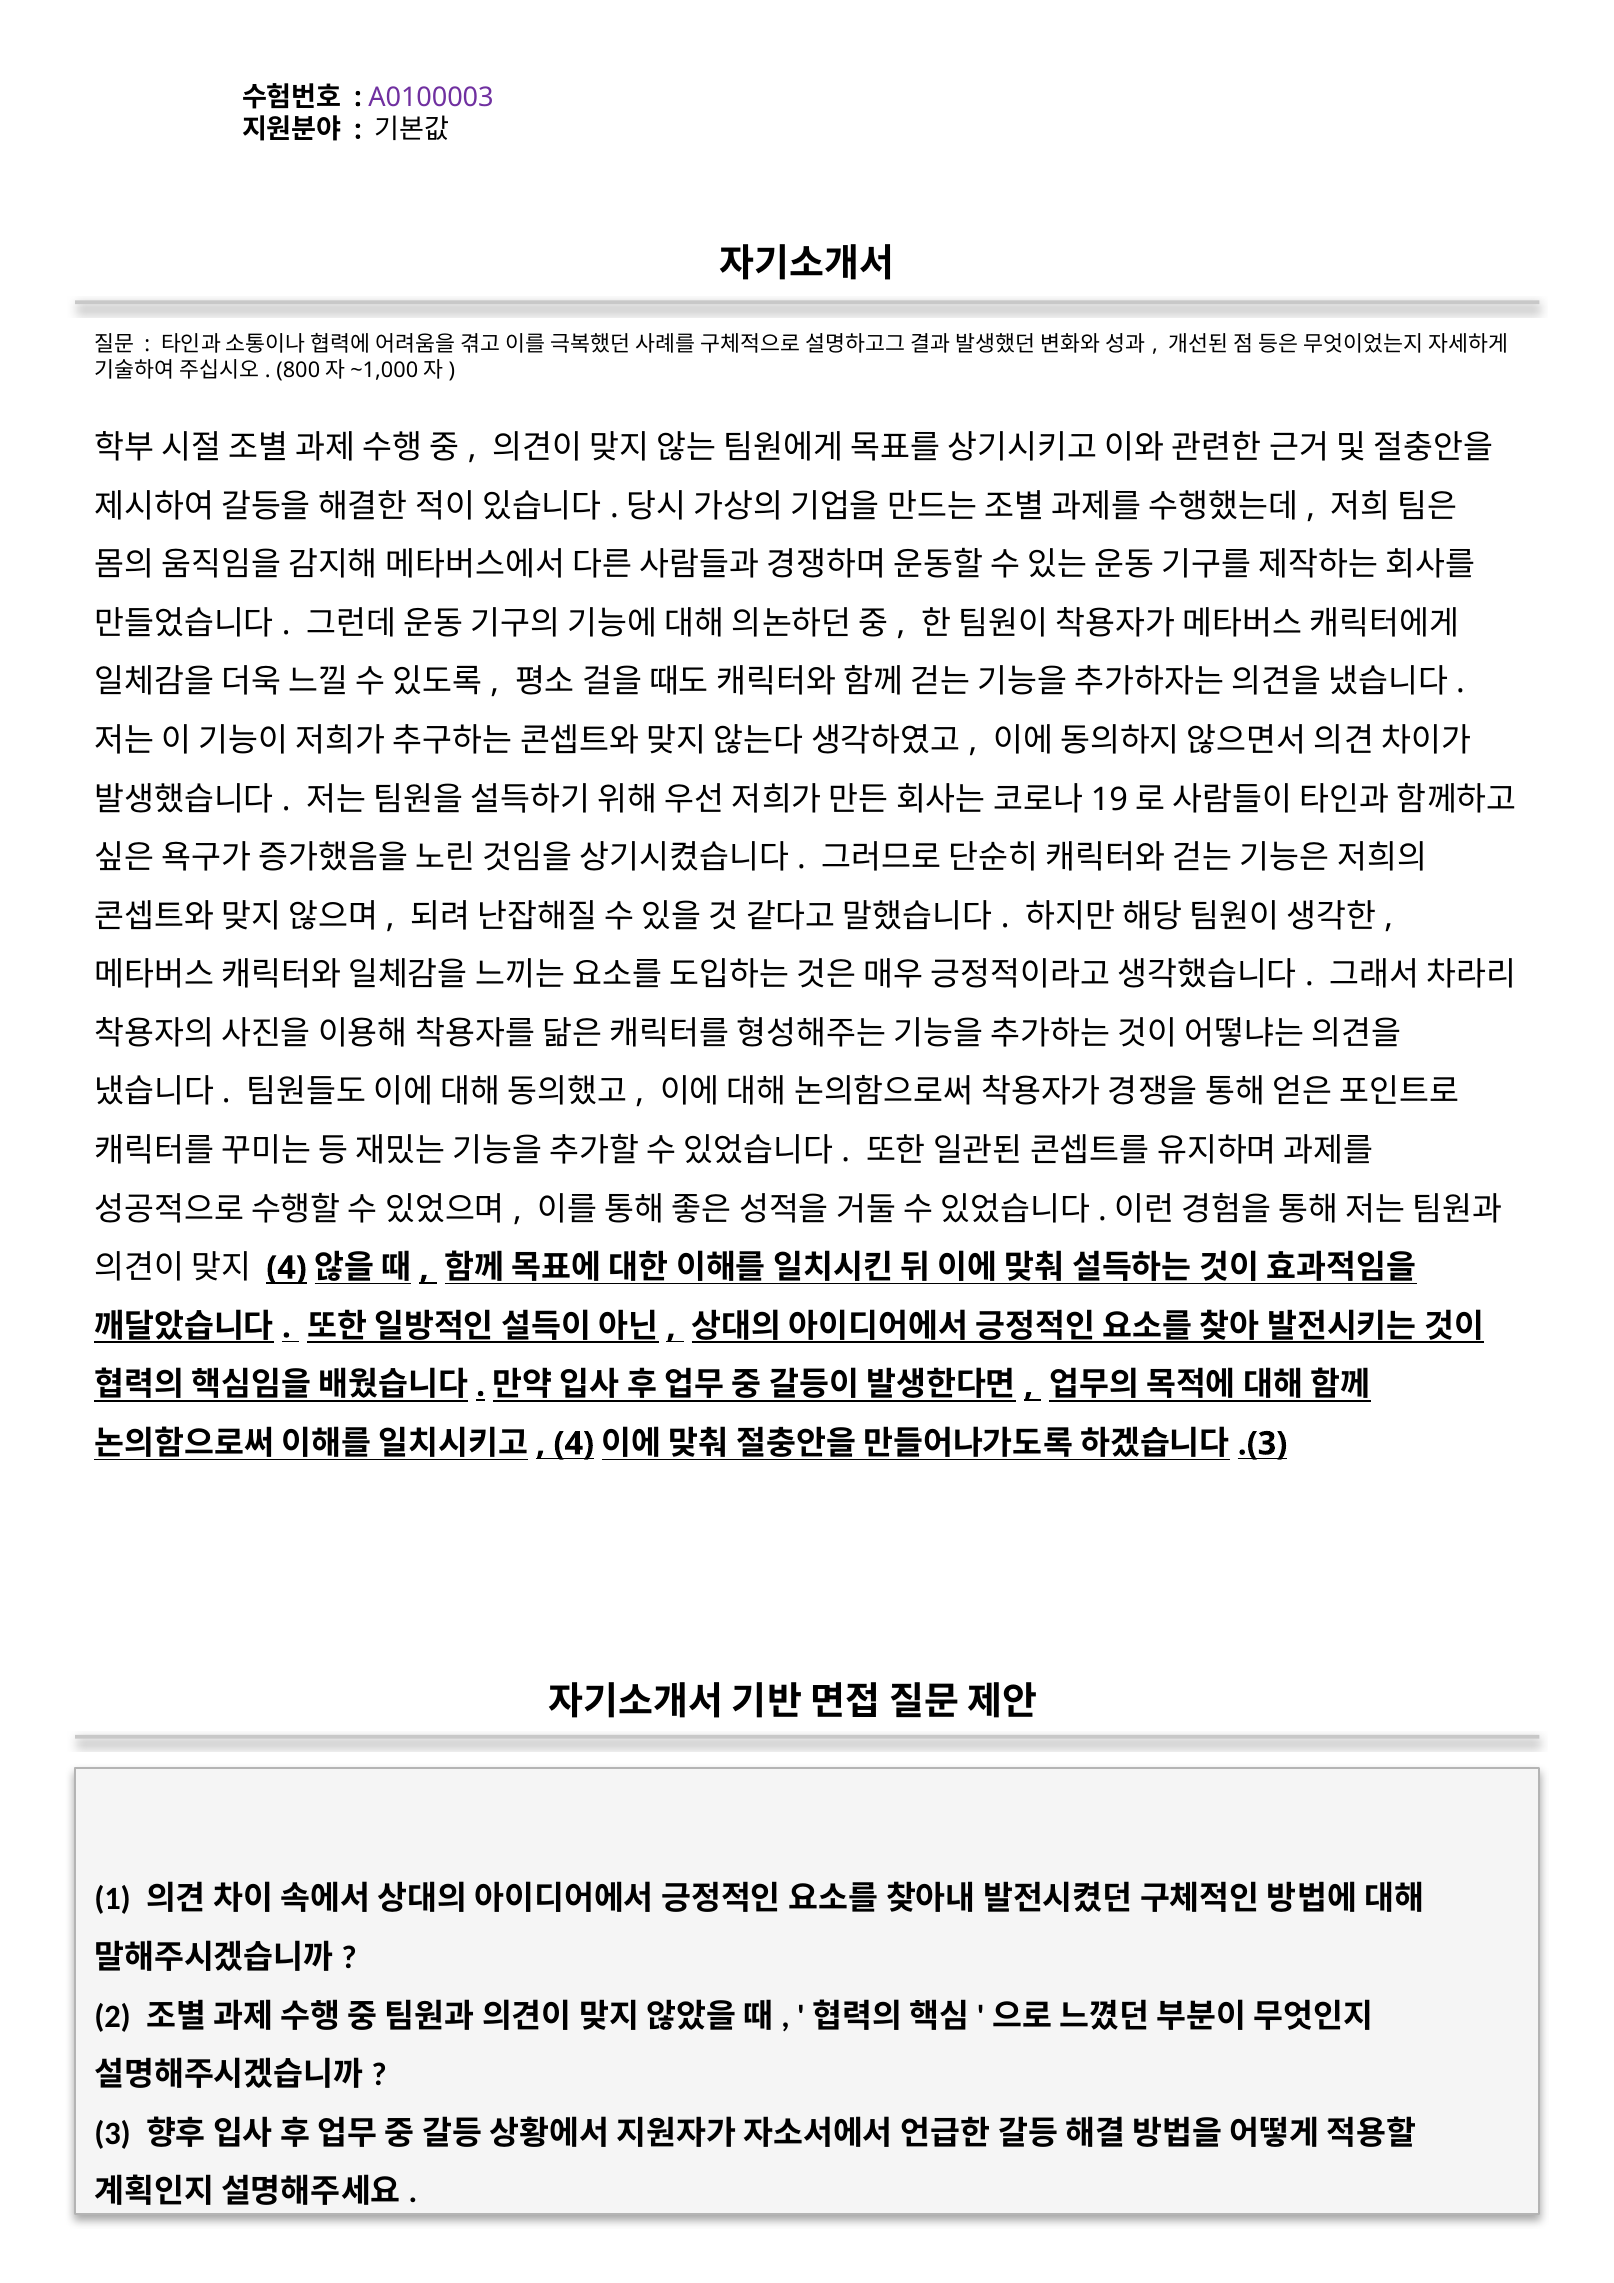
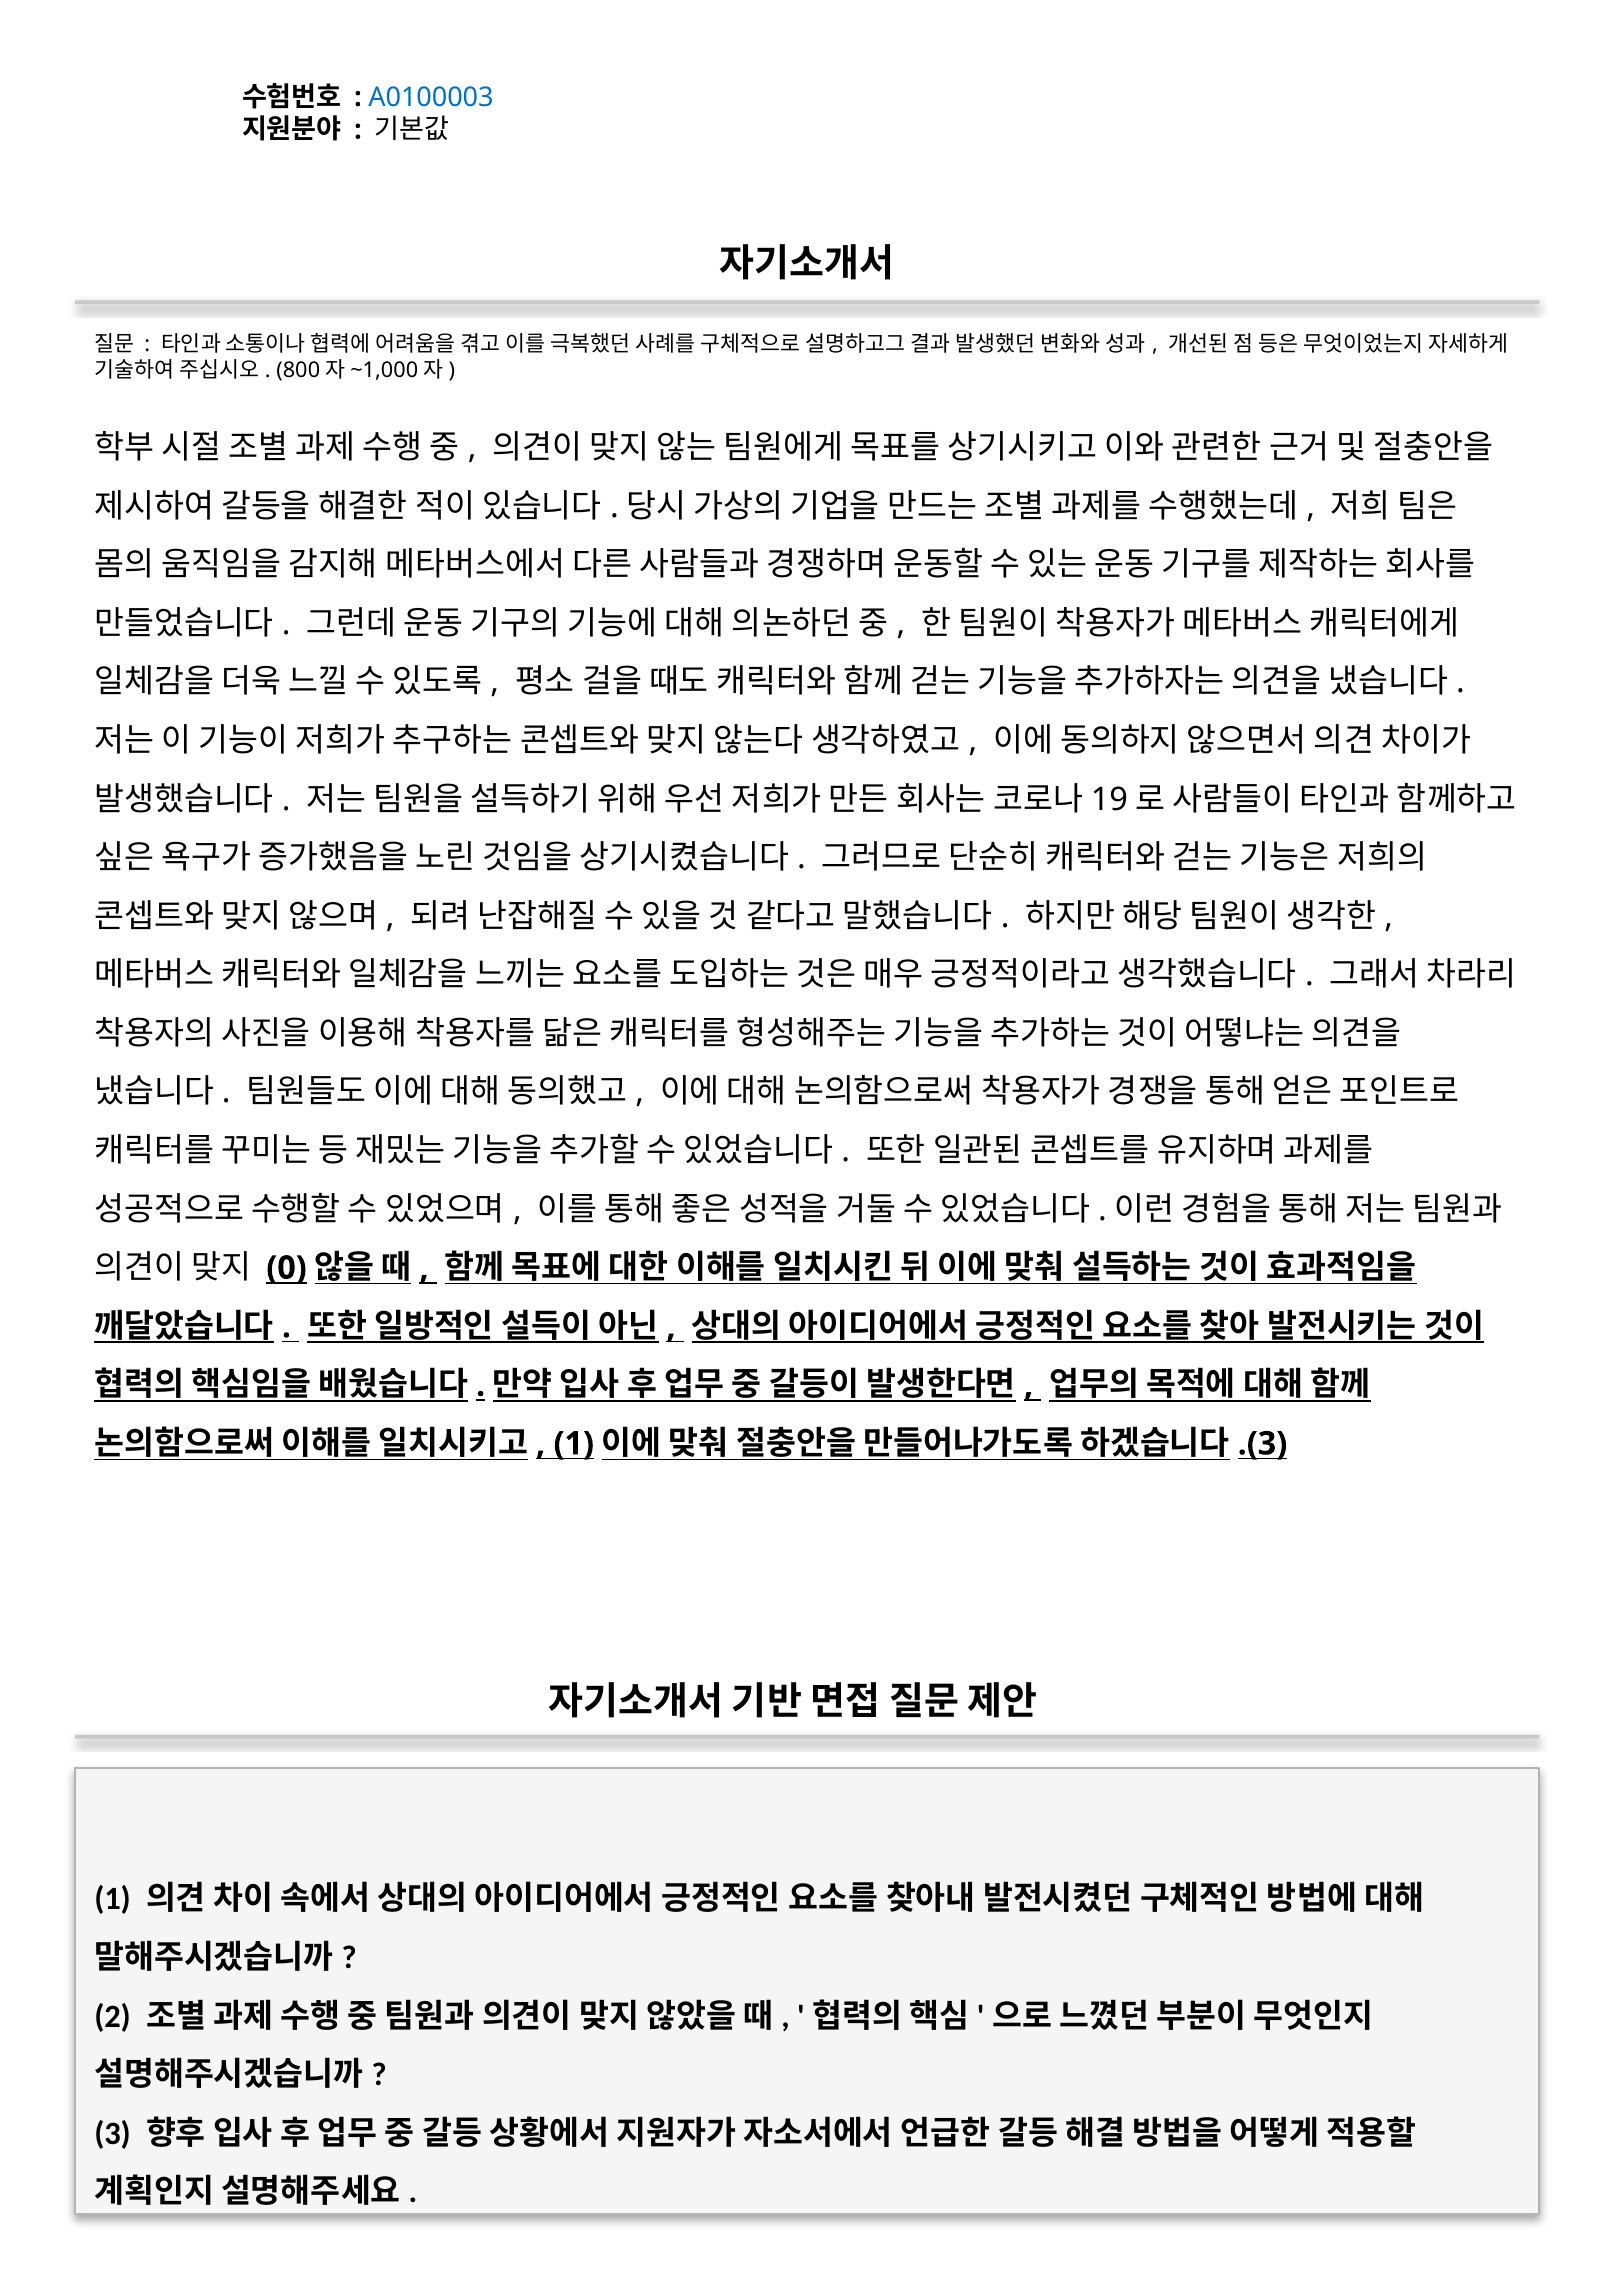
A0100003 colour: purple -> blue (431, 97)
4: 4 -> 0 (287, 1268)
4: 4 -> 1 (574, 1443)
